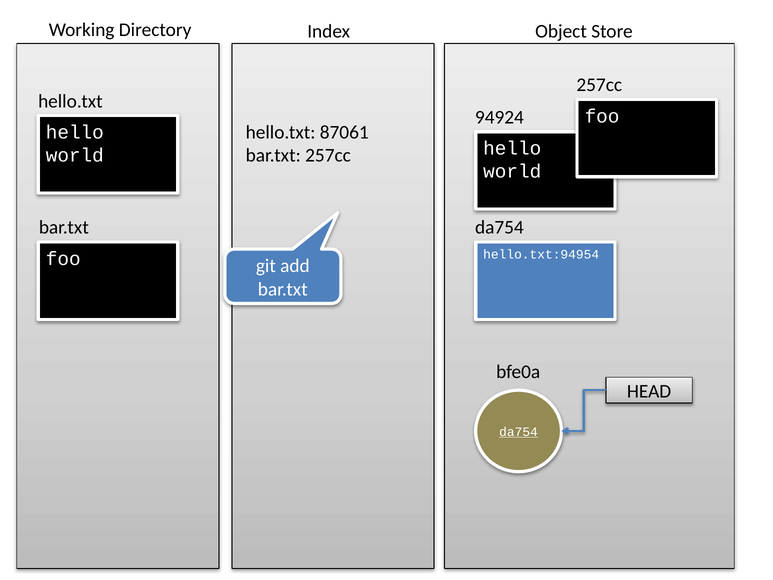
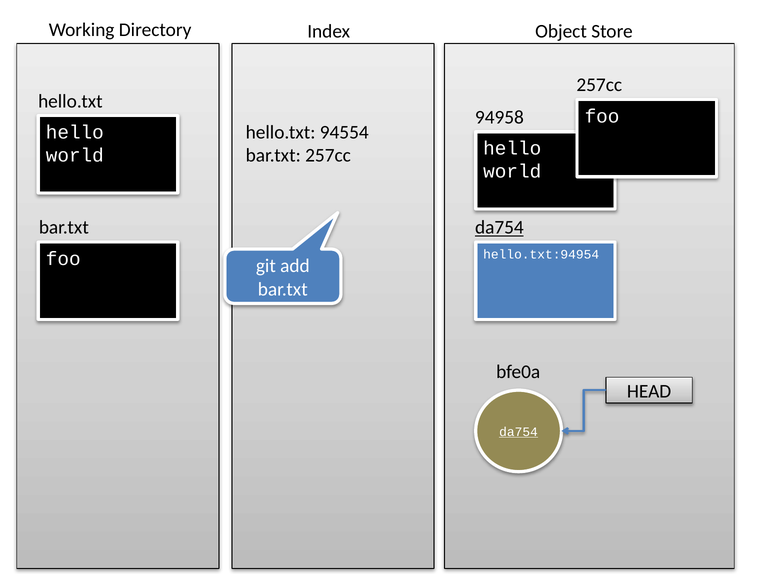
94924: 94924 -> 94958 (499, 117)
87061: 87061 -> 94554 (344, 132)
da754 underline: none -> present (499, 228)
